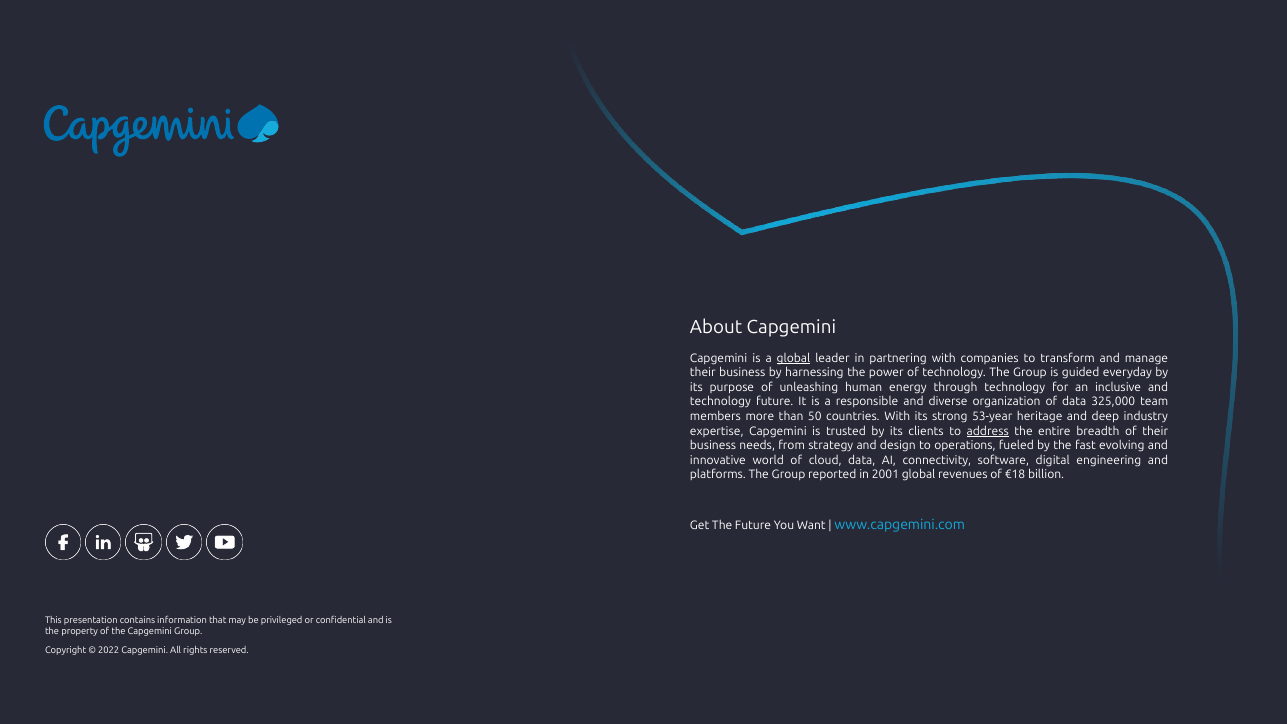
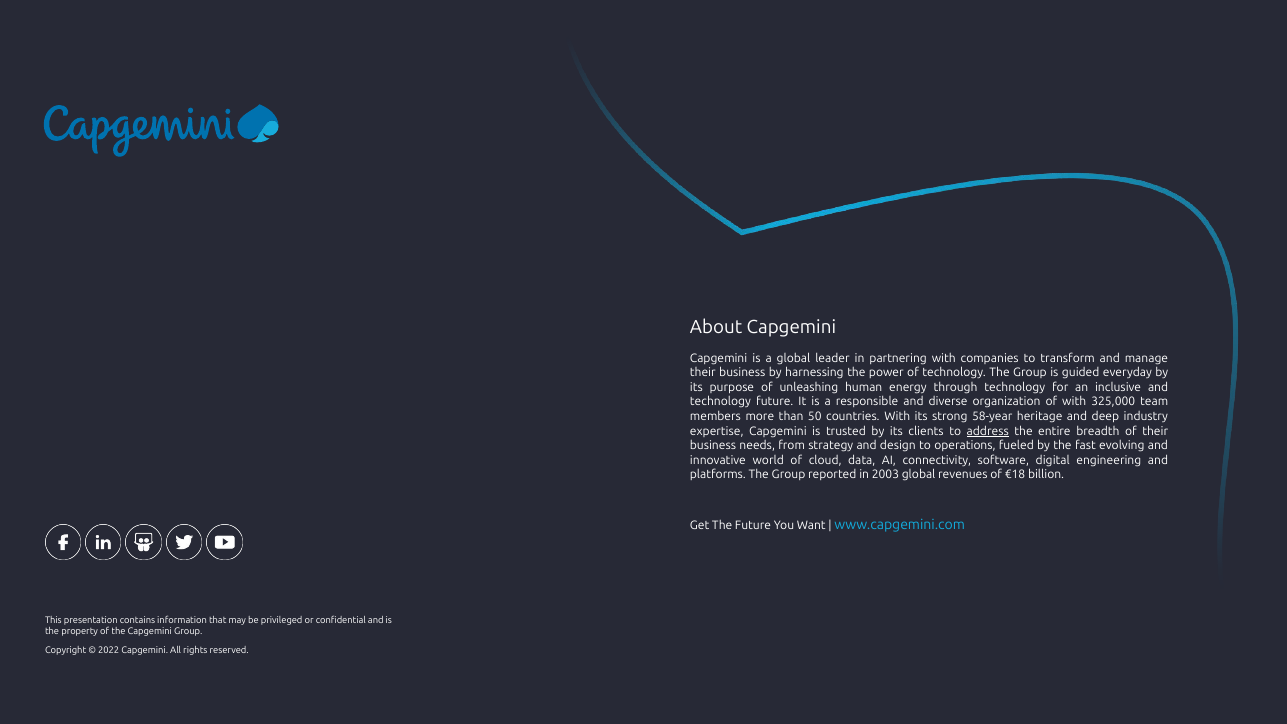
global underline: present -> none (793, 358)
of data: data -> with (1074, 402)
53-year: 53-year -> 58-year (992, 416)
2001: 2001 -> 2003 (885, 475)
